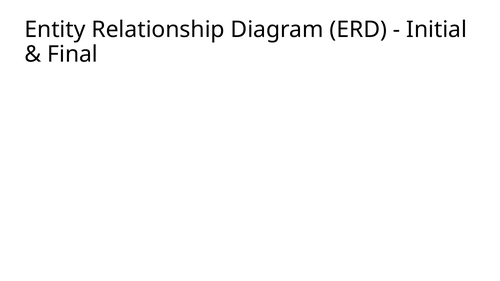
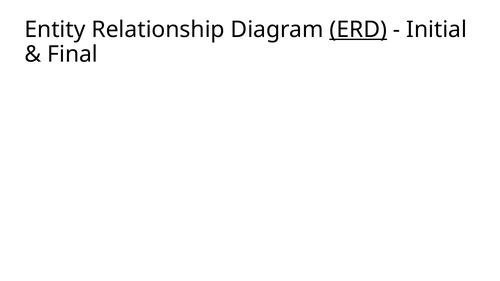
ERD underline: none -> present (358, 30)
